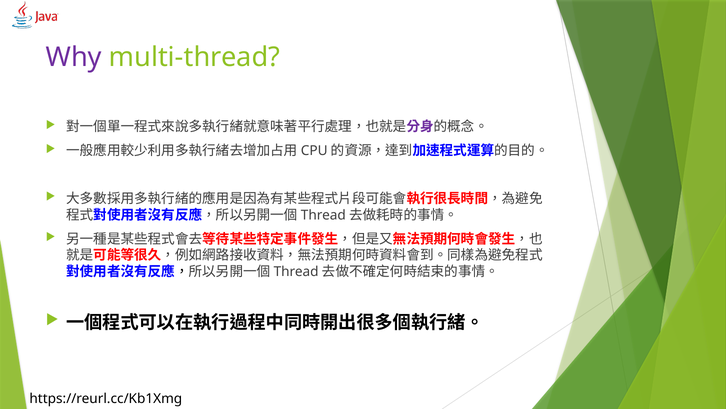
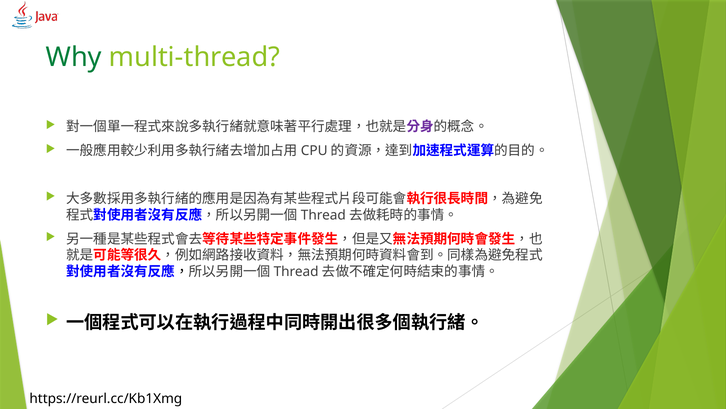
Why colour: purple -> green (74, 57)
